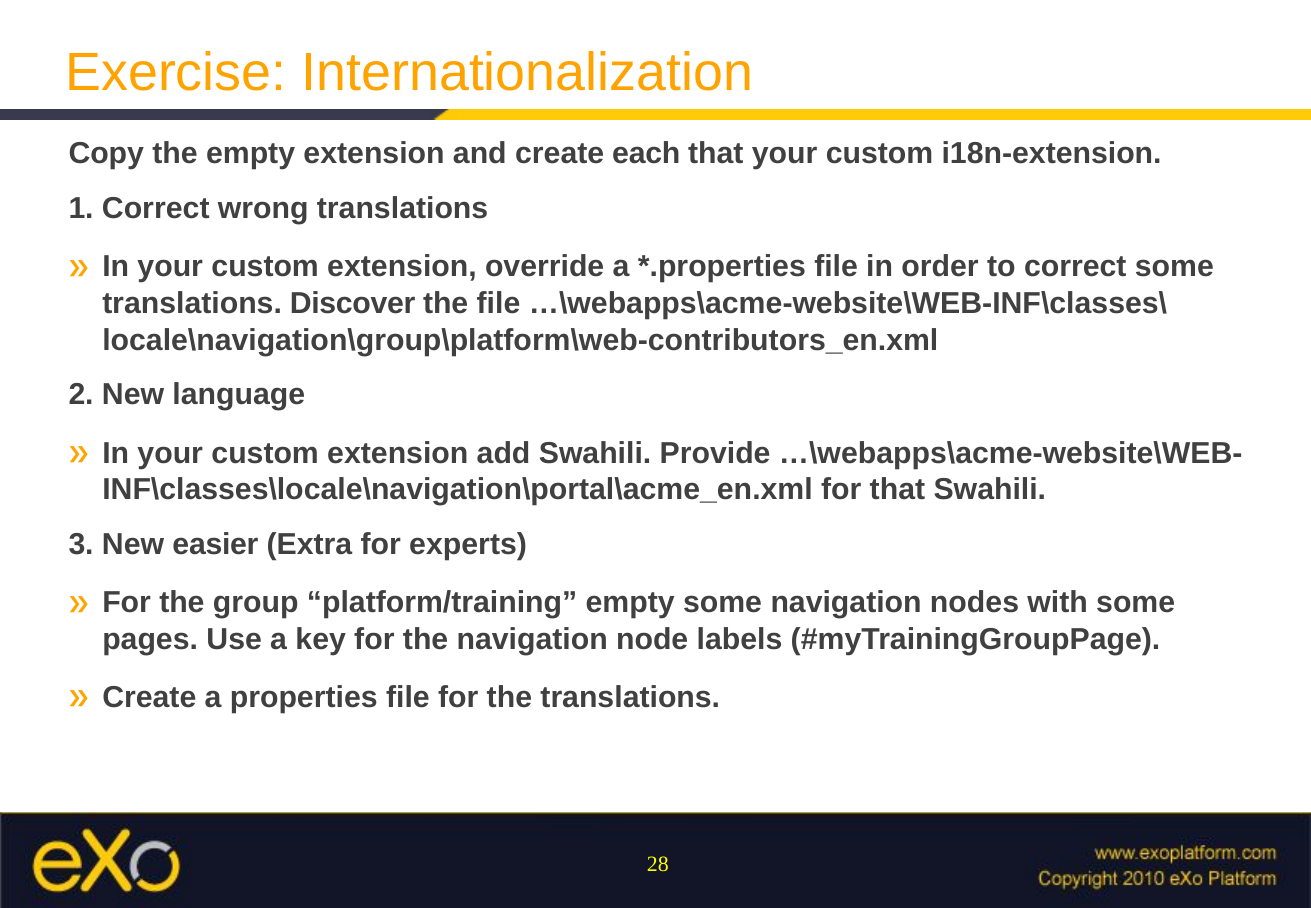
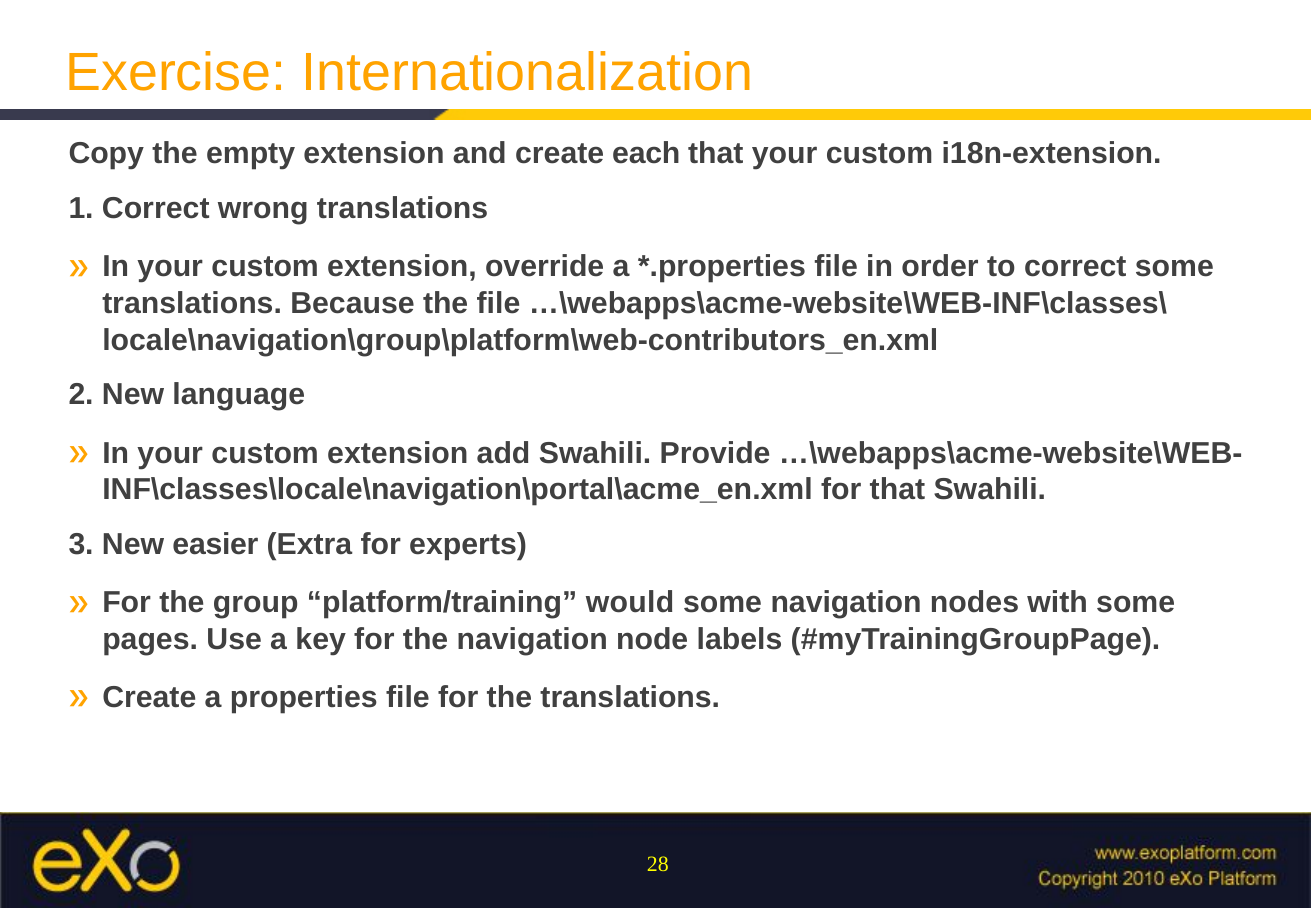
Discover: Discover -> Because (352, 303)
platform/training empty: empty -> would (630, 603)
